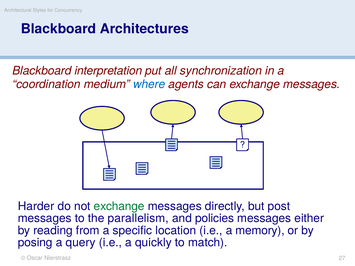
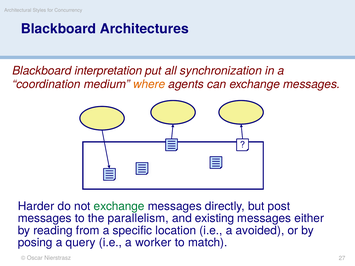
where colour: blue -> orange (149, 84)
policies: policies -> existing (215, 218)
memory: memory -> avoided (260, 231)
quickly: quickly -> worker (153, 243)
